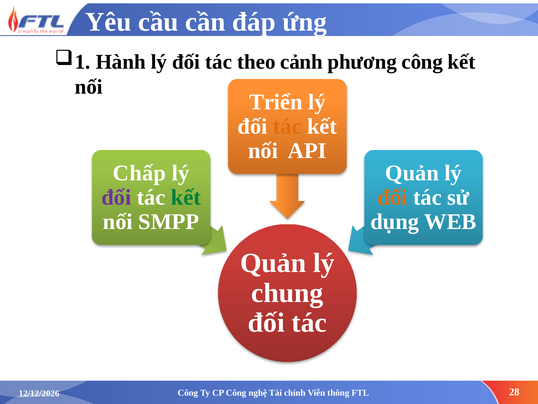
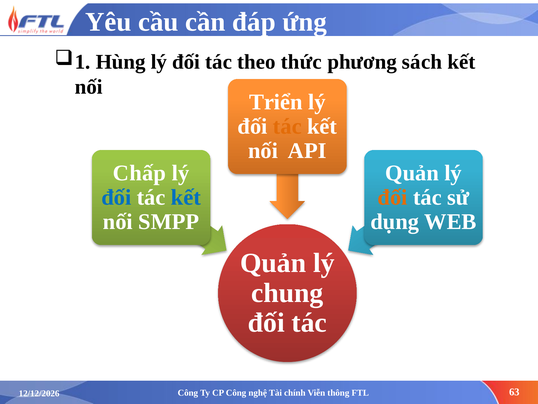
Hành: Hành -> Hùng (121, 62)
cảnh: cảnh -> thức (301, 62)
phương công: công -> sách (422, 62)
đối colour: purple -> blue (116, 197)
kết colour: green -> blue (186, 197)
28: 28 -> 63 (514, 392)
